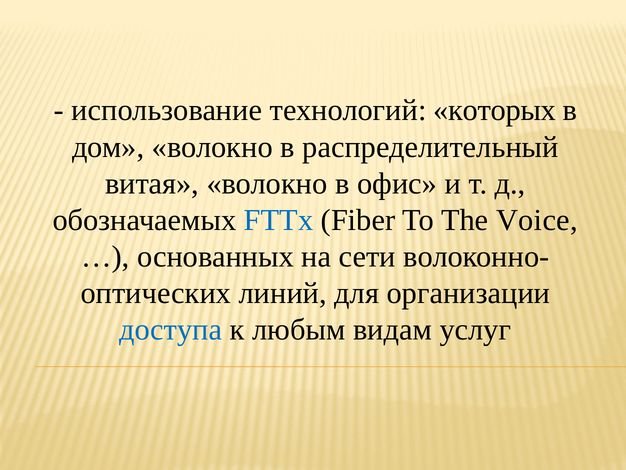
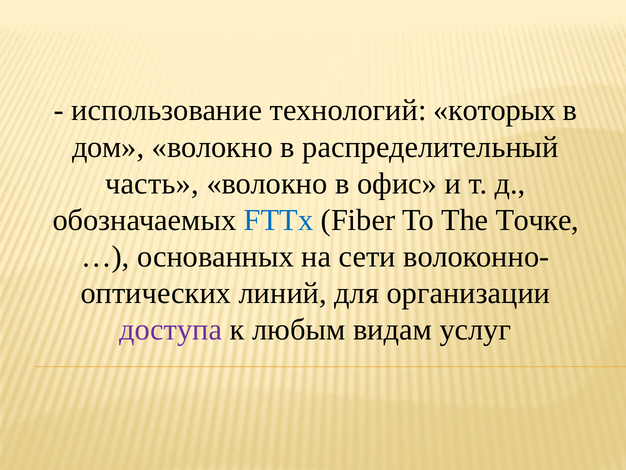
витая: витая -> часть (152, 183)
Voice: Voice -> Точке (537, 220)
доступа colour: blue -> purple (171, 329)
